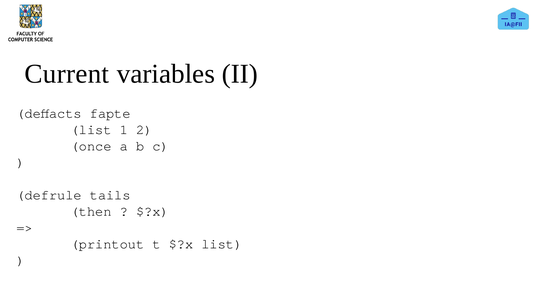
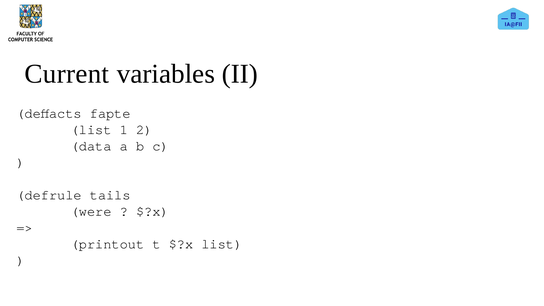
once: once -> data (91, 146)
then: then -> were (91, 211)
